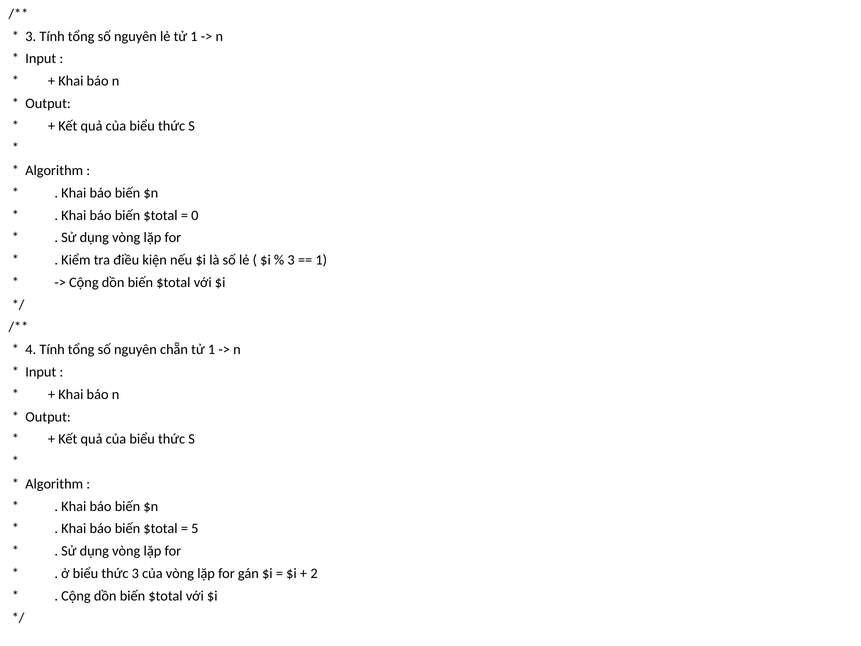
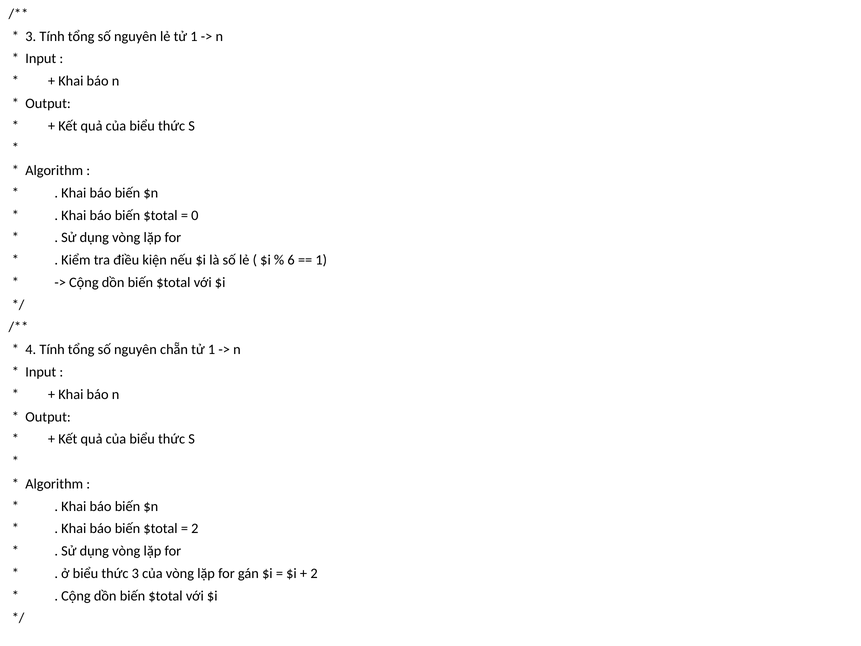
3: 3 -> 6 (291, 260)
5: 5 -> 2 (195, 528)
